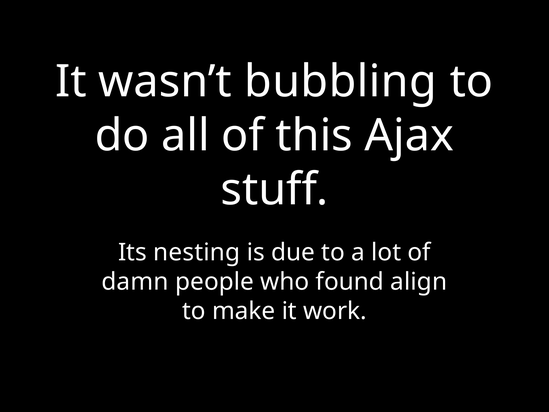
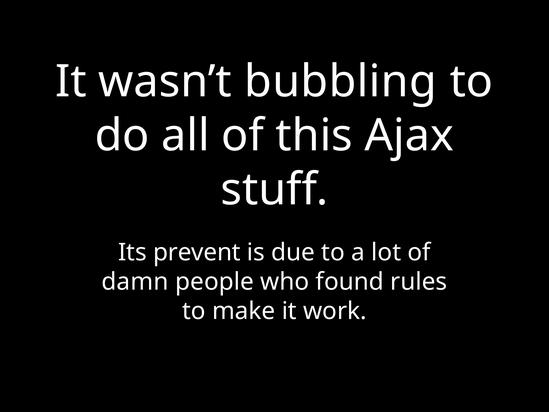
nesting: nesting -> prevent (197, 252)
align: align -> rules (419, 282)
